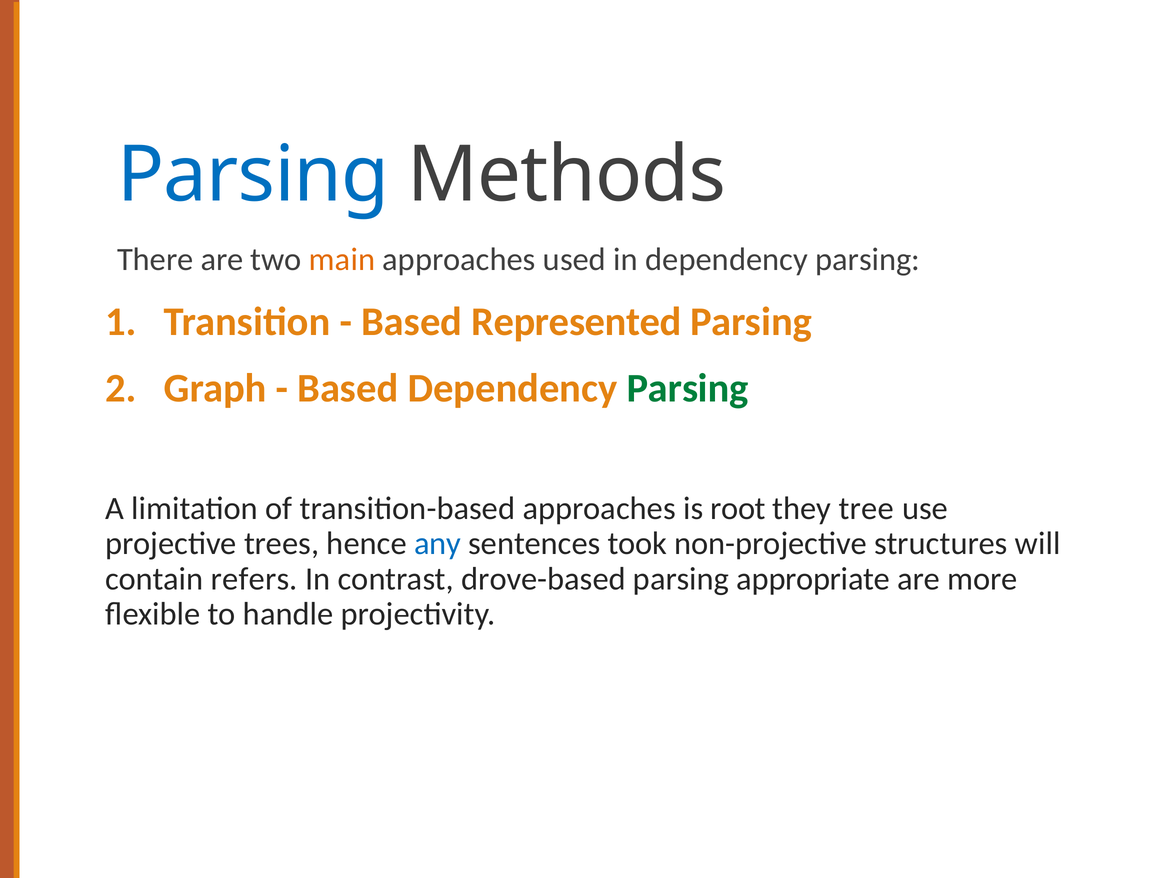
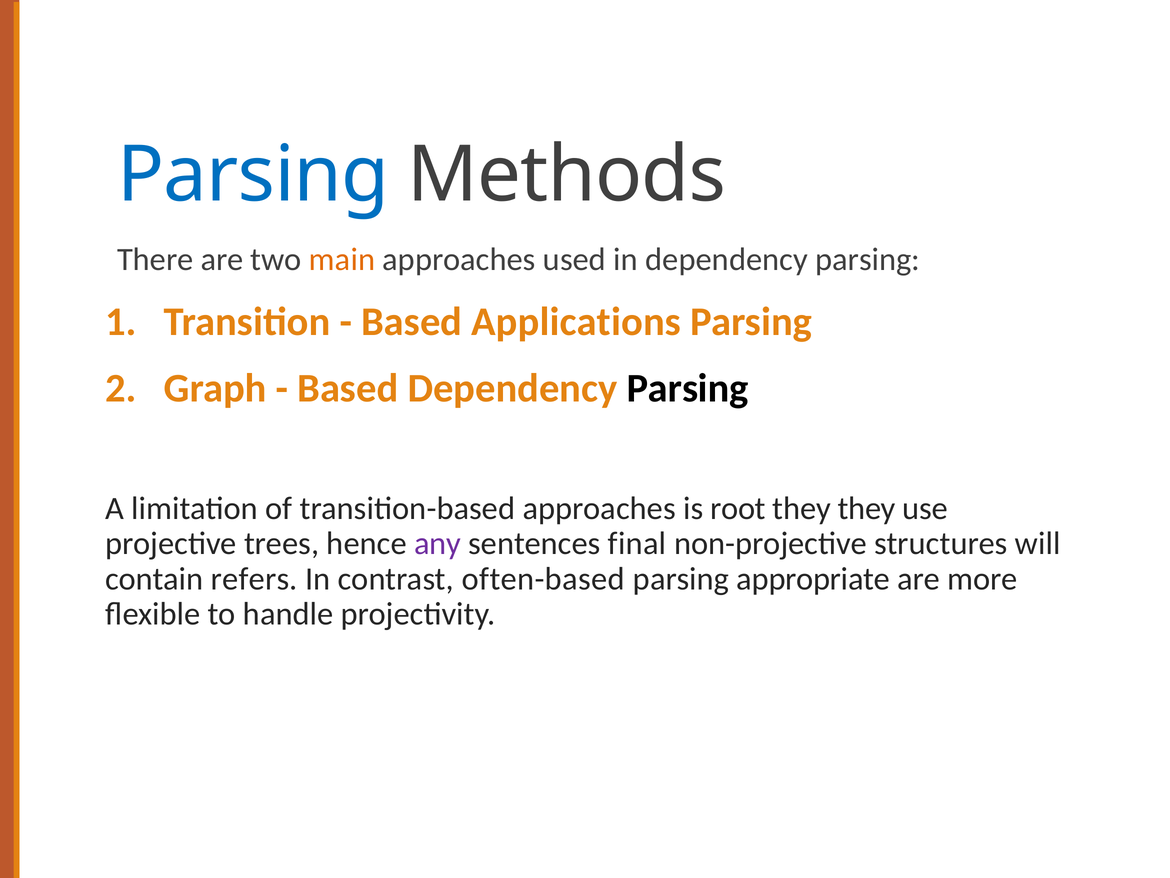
Represented: Represented -> Applications (576, 322)
Parsing colour: green -> black (688, 388)
they tree: tree -> they (867, 508)
any colour: blue -> purple (438, 543)
took: took -> final (637, 543)
drove-based: drove-based -> often-based (543, 579)
